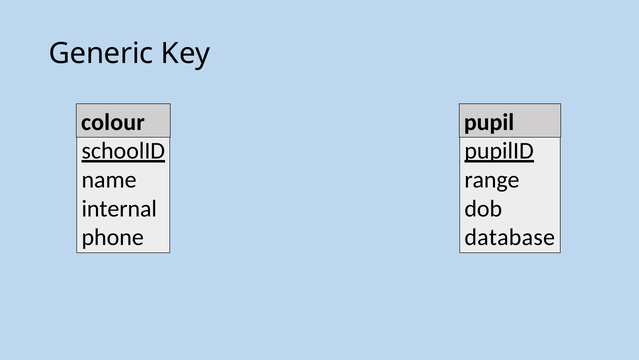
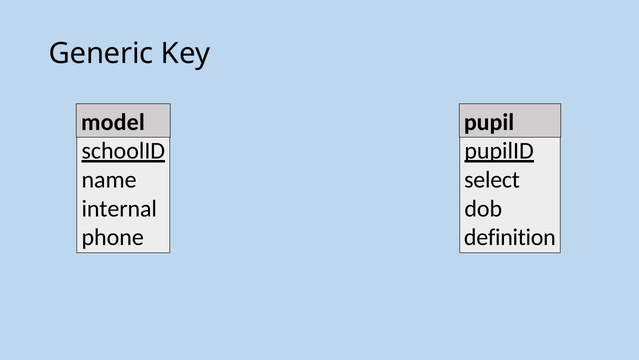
colour: colour -> model (113, 122)
range: range -> select (492, 180)
database: database -> definition (510, 237)
